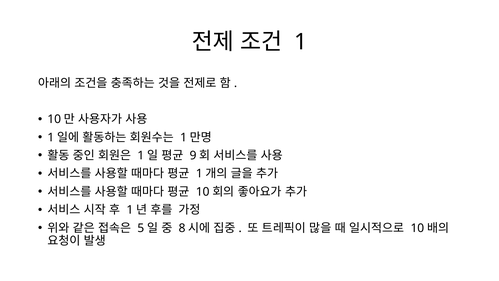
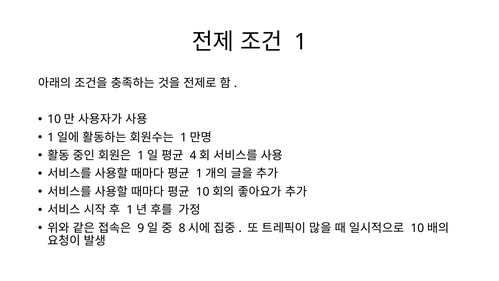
9: 9 -> 4 (193, 155)
5: 5 -> 9 (141, 228)
